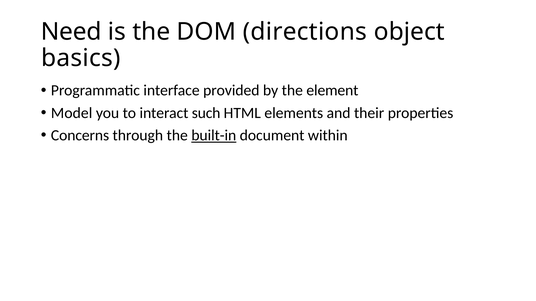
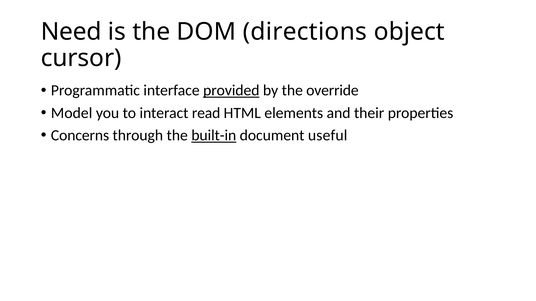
basics: basics -> cursor (81, 58)
provided underline: none -> present (231, 91)
element: element -> override (332, 91)
such: such -> read (206, 113)
within: within -> useful (328, 136)
